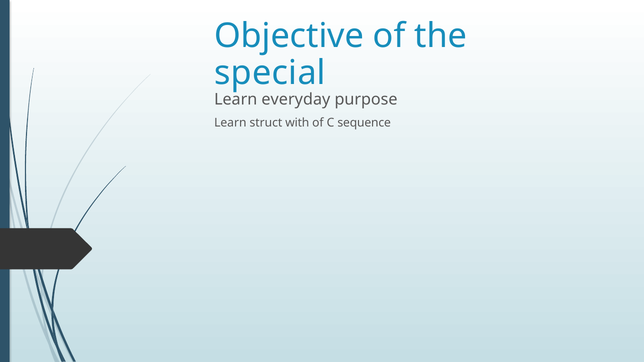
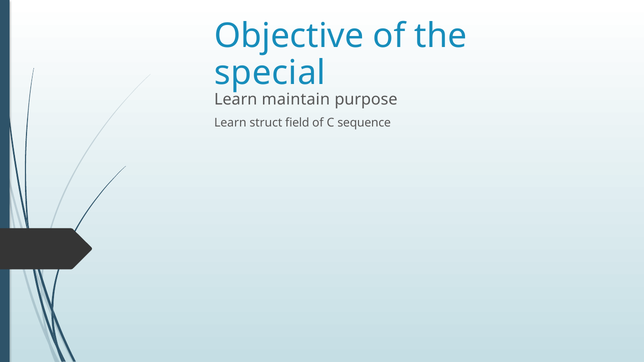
everyday: everyday -> maintain (296, 100)
with: with -> field (297, 123)
